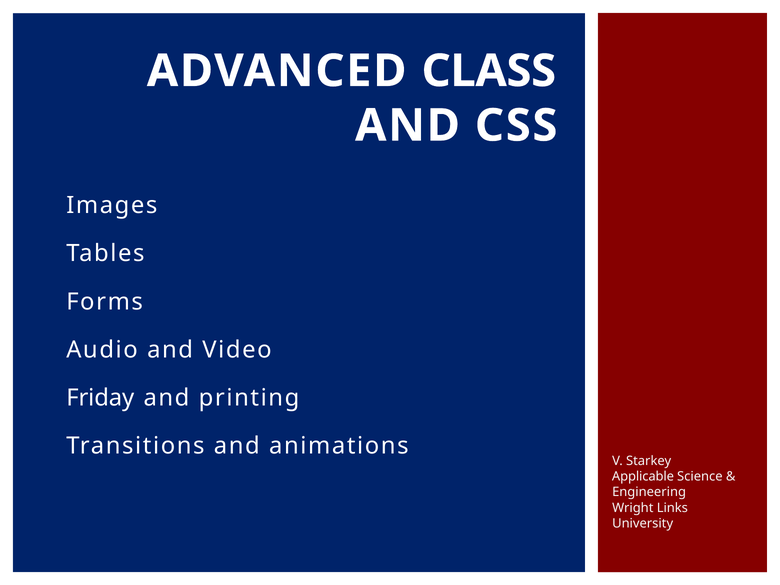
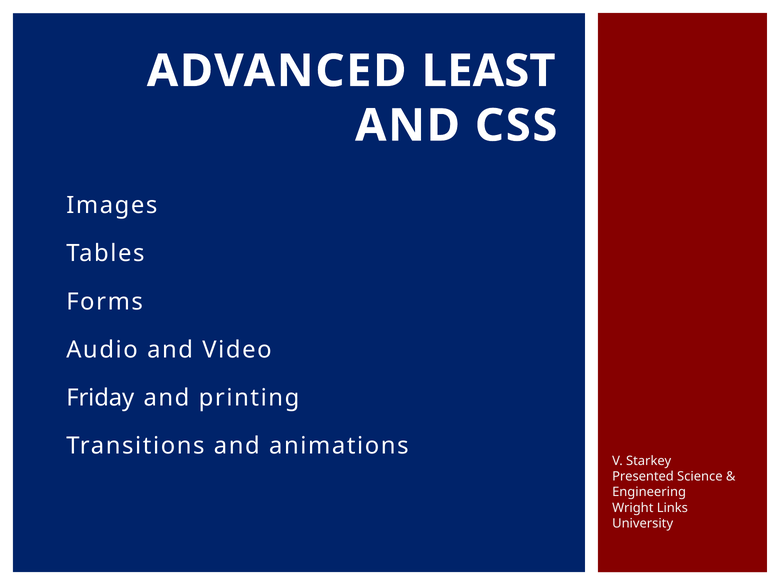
CLASS: CLASS -> LEAST (489, 71)
Applicable: Applicable -> Presented (643, 477)
